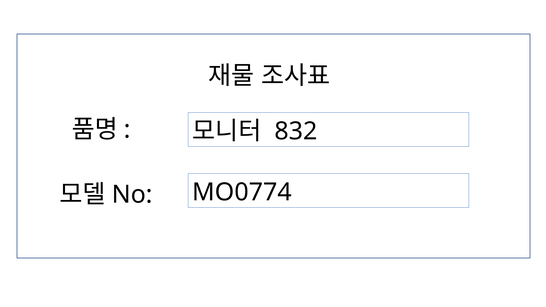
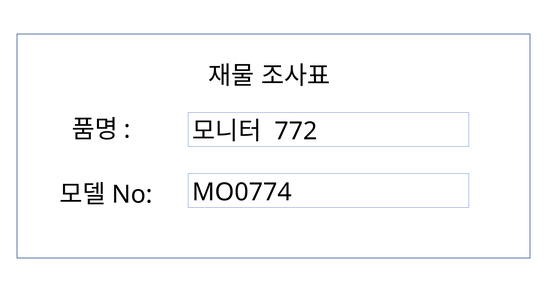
832: 832 -> 772 (296, 131)
